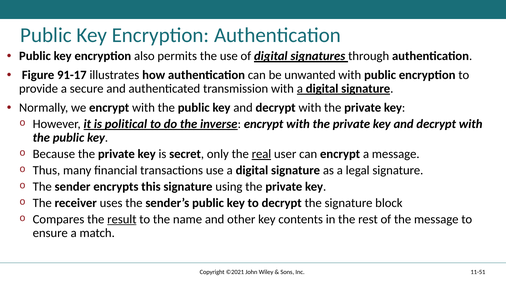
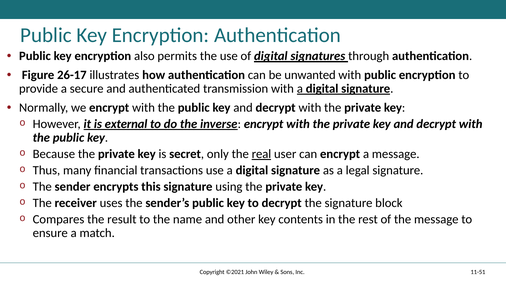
91-17: 91-17 -> 26-17 (72, 75)
political: political -> external (126, 124)
result underline: present -> none (122, 219)
